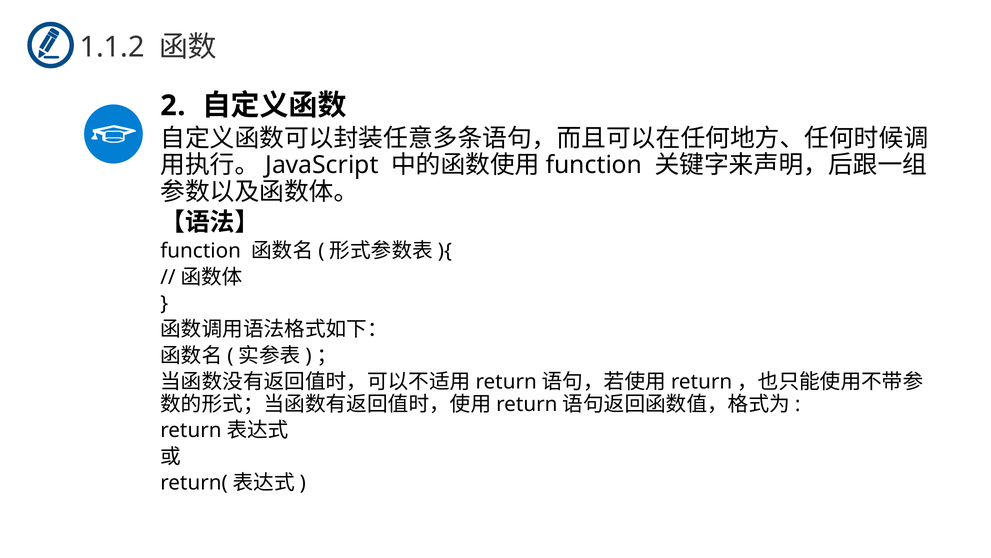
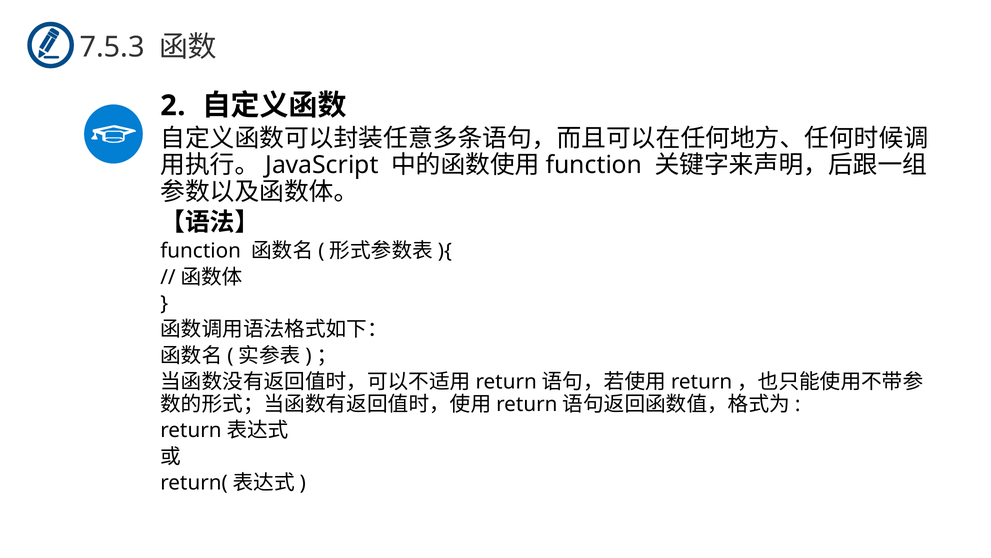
1.1.2: 1.1.2 -> 7.5.3 (112, 47)
